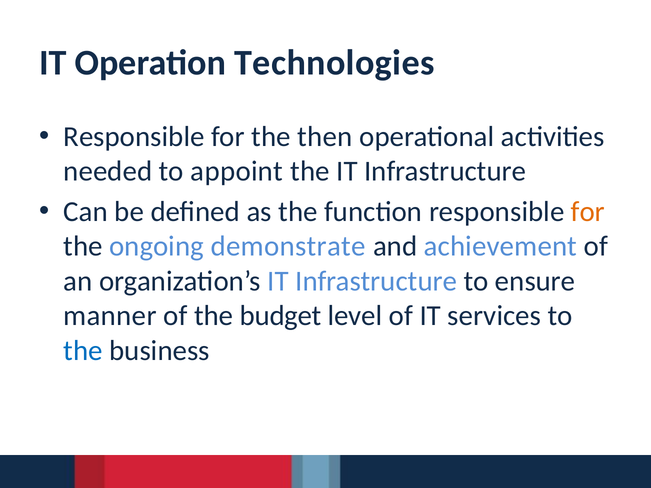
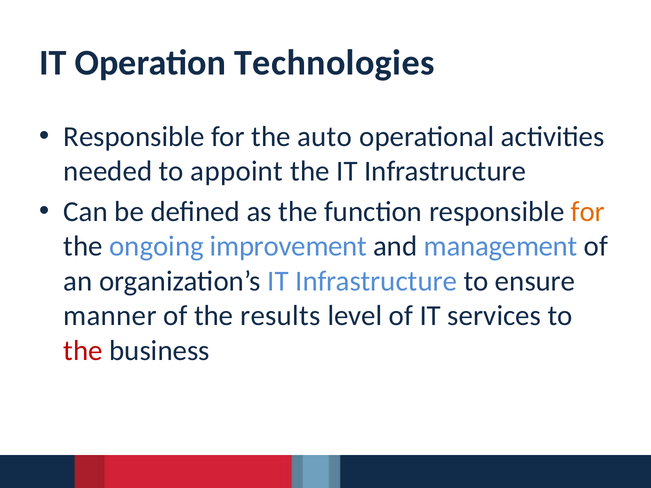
then: then -> auto (325, 137)
demonstrate: demonstrate -> improvement (288, 247)
achievement: achievement -> management (501, 247)
budget: budget -> results (280, 316)
the colour: blue -> red (83, 351)
